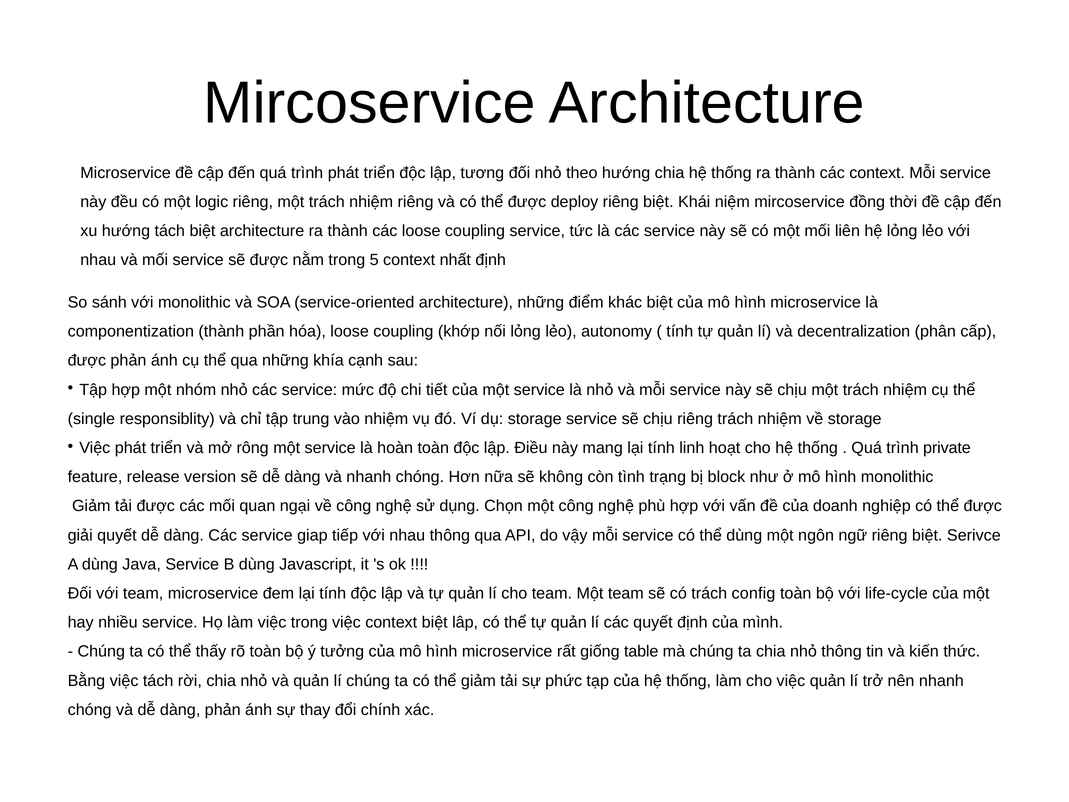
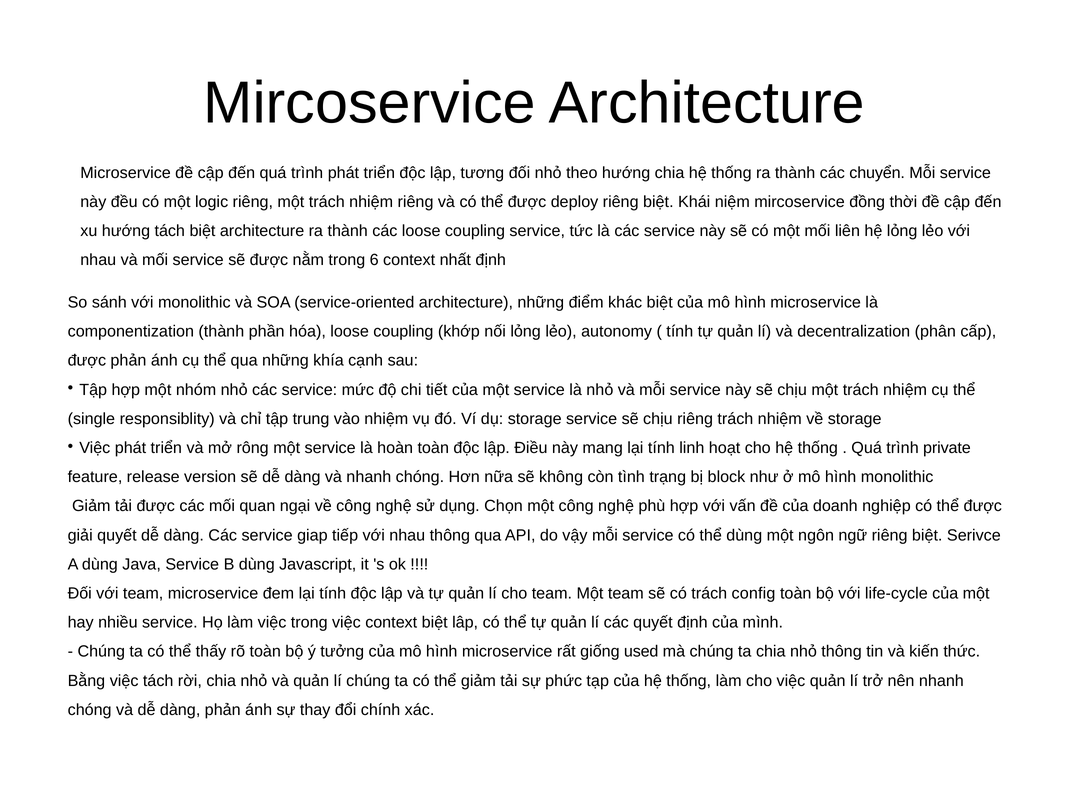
các context: context -> chuyển (877, 173)
5: 5 -> 6 (374, 260)
table: table -> used (641, 651)
